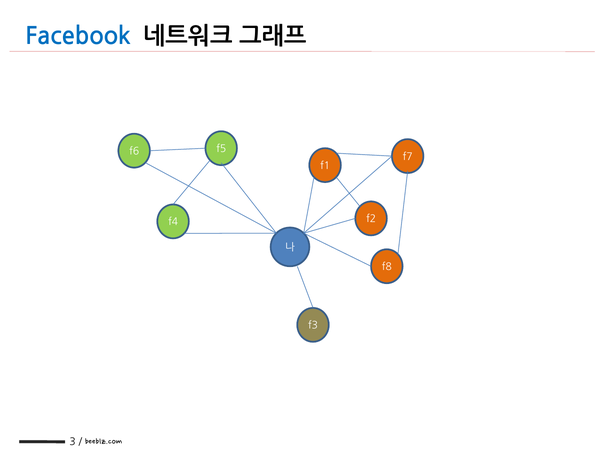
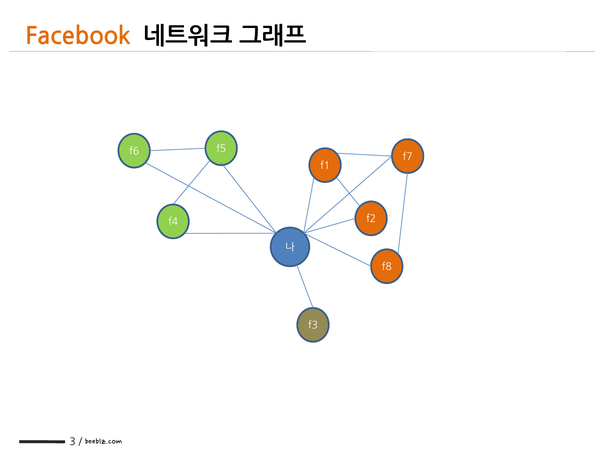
Facebook colour: blue -> orange (78, 36)
